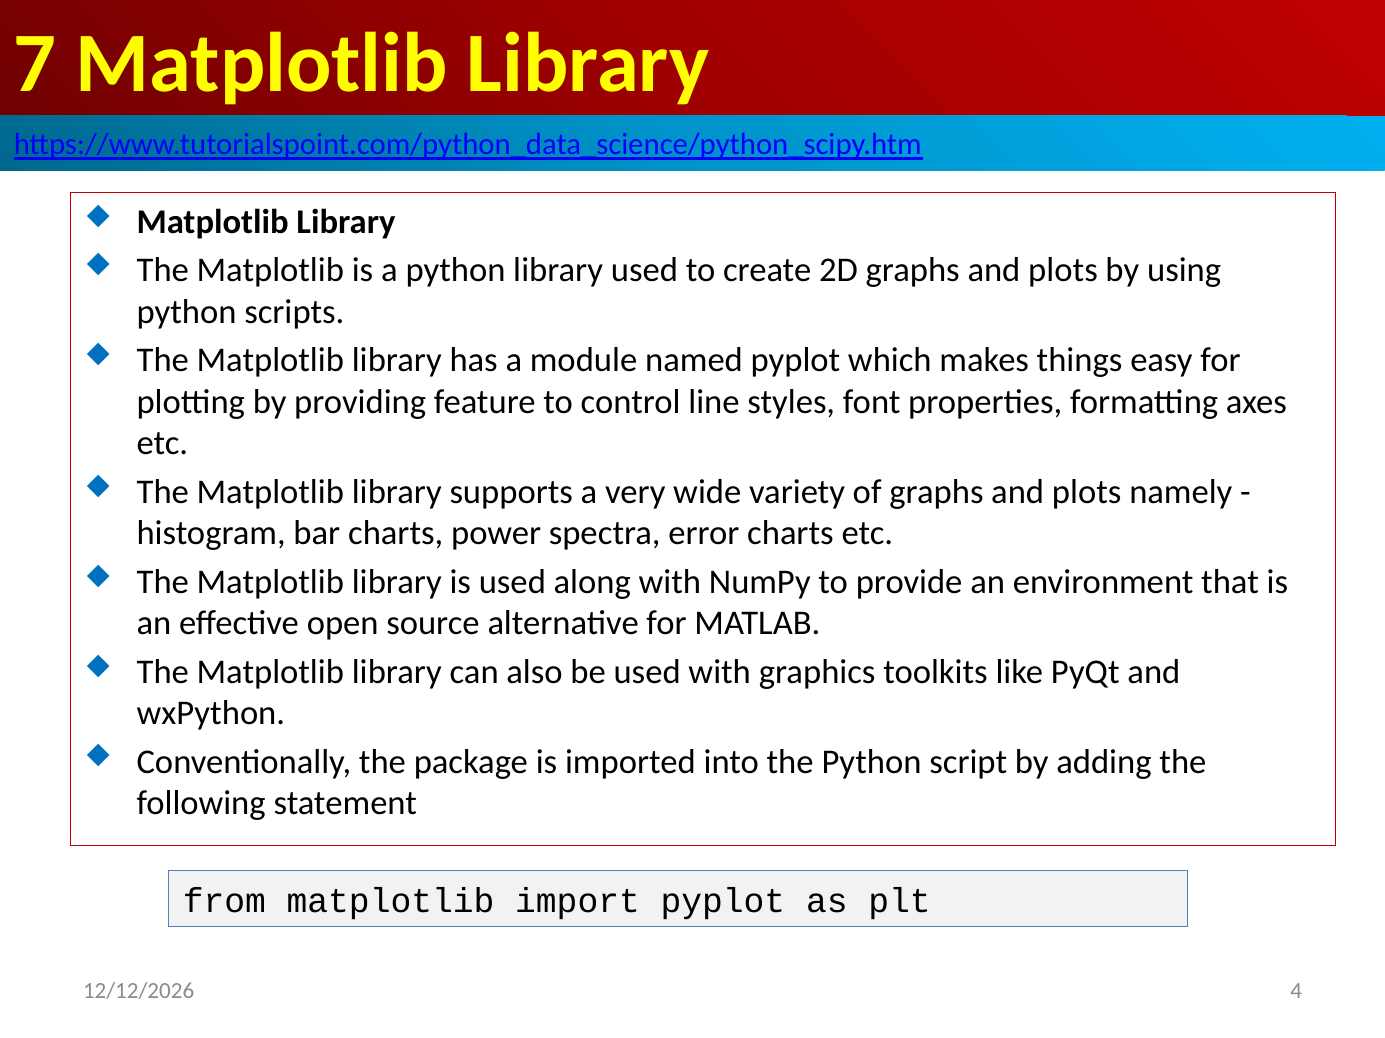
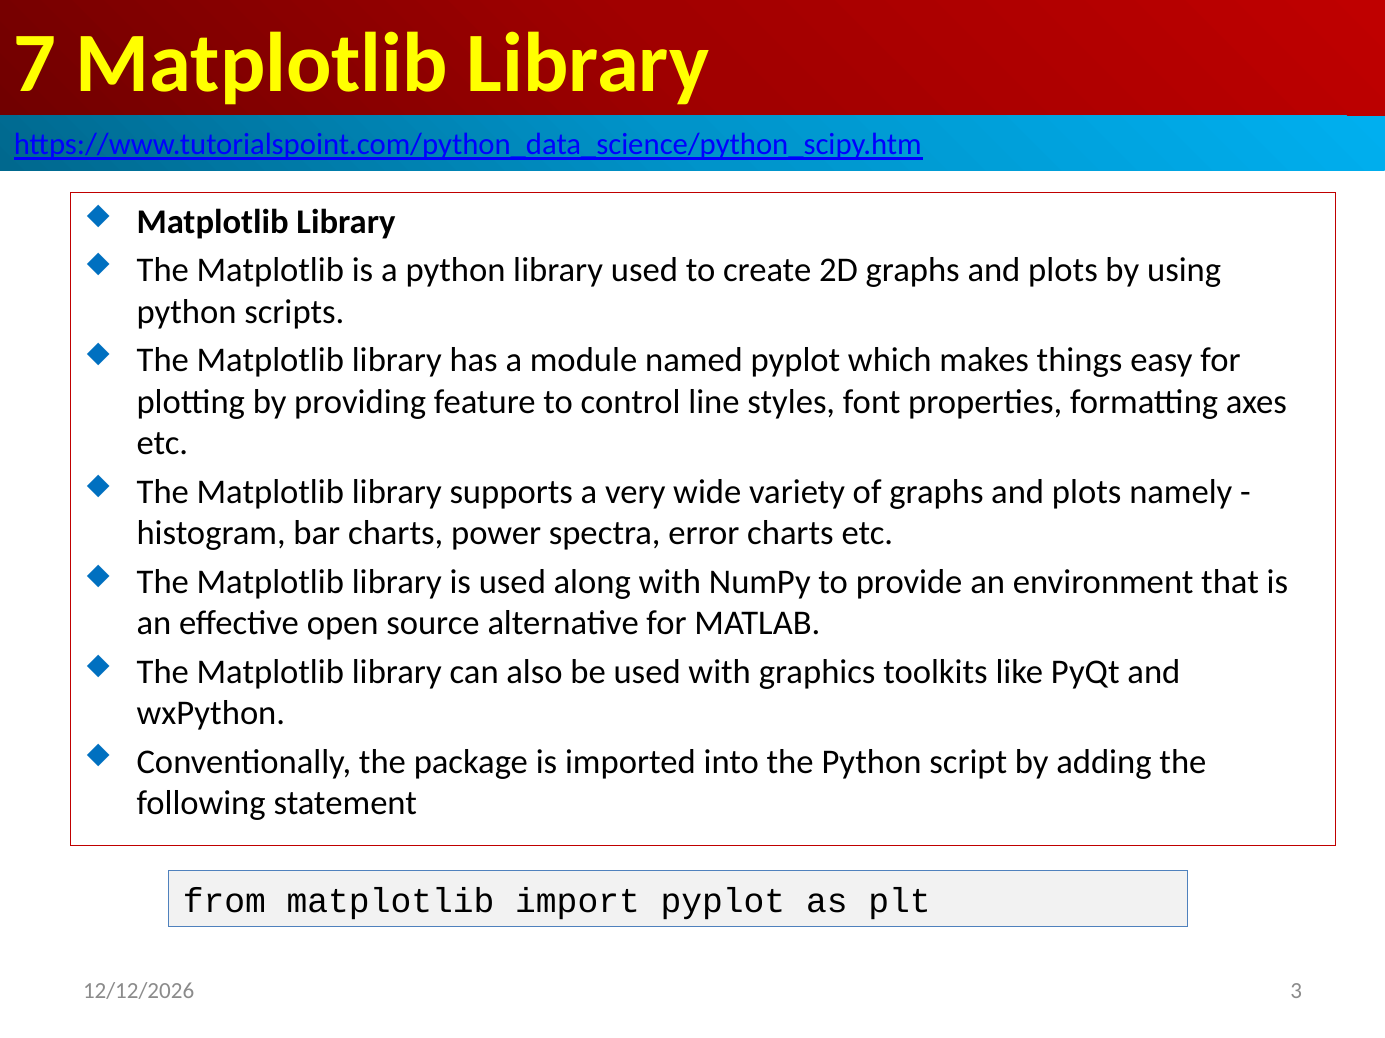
4: 4 -> 3 (1296, 992)
